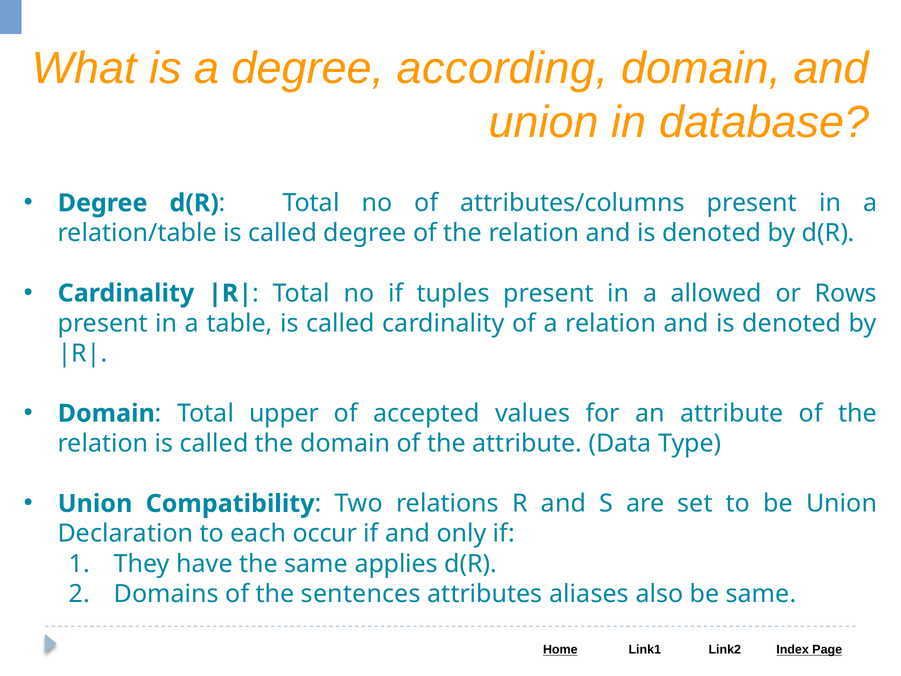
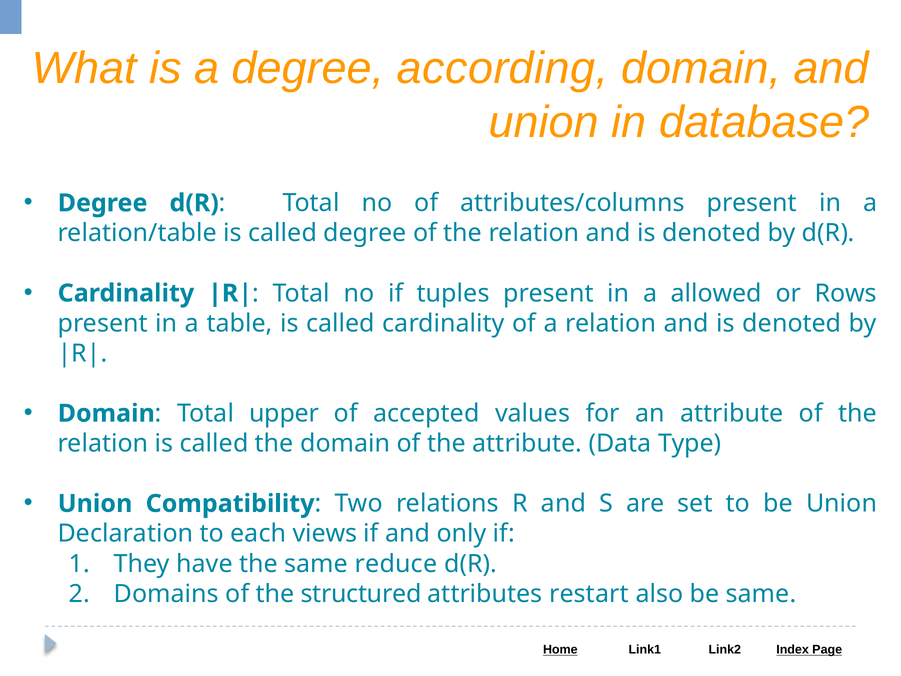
occur: occur -> views (325, 534)
applies: applies -> reduce (396, 564)
sentences: sentences -> structured (361, 594)
aliases: aliases -> restart (589, 594)
